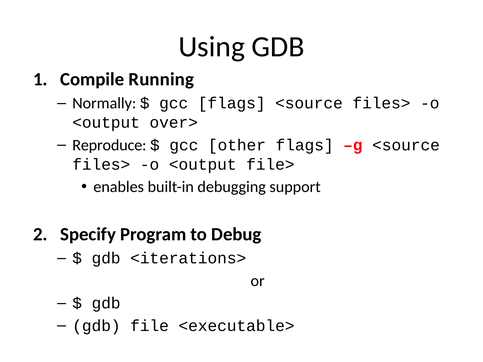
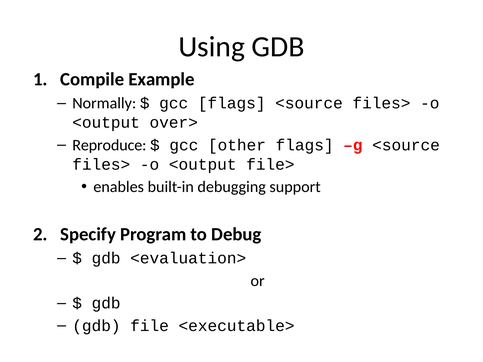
Running: Running -> Example (161, 79)
<iterations>: <iterations> -> <evaluation> (188, 258)
